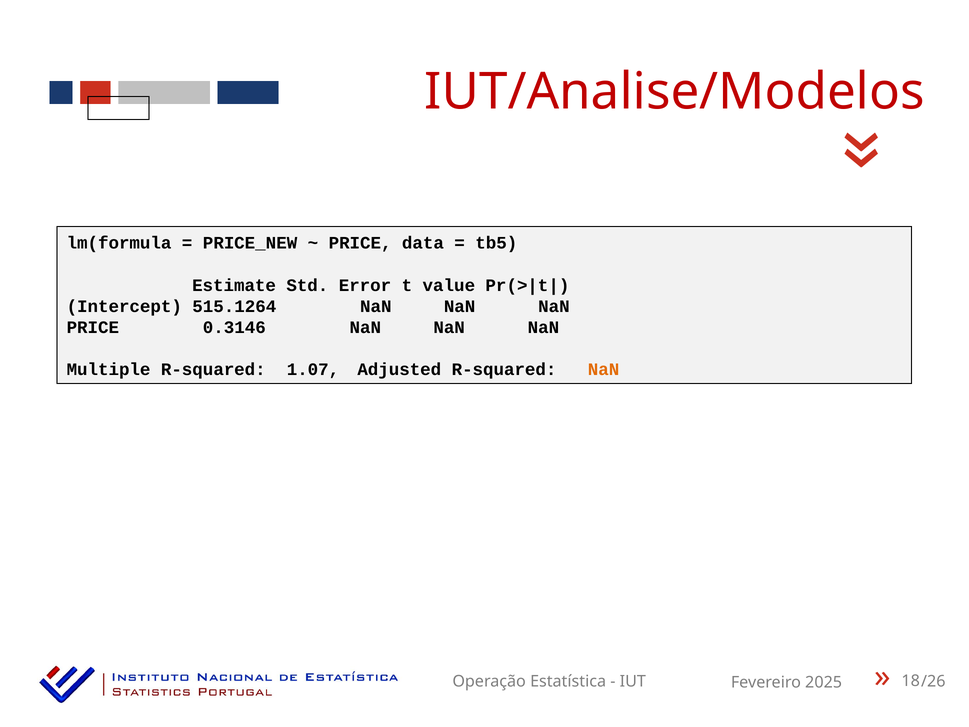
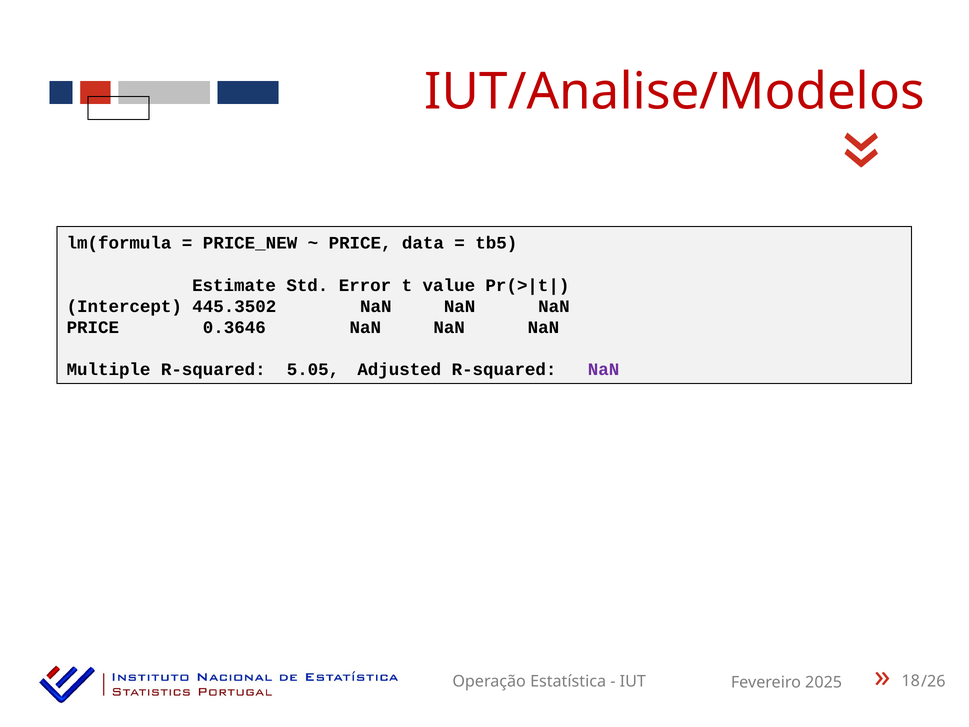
515.1264: 515.1264 -> 445.3502 (234, 306)
0.3146: 0.3146 -> 0.3646 (234, 327)
1.07: 1.07 -> 5.05 (313, 369)
NaN colour: orange -> purple (604, 369)
